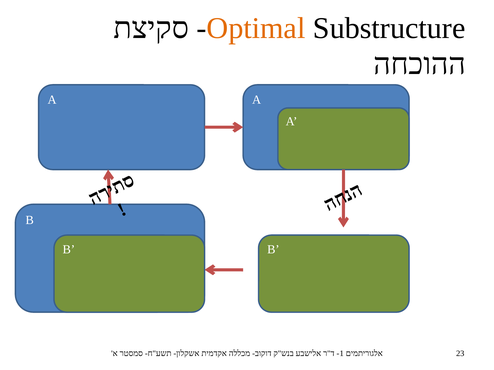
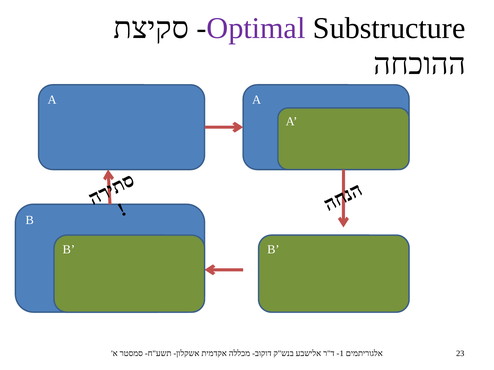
Optimal colour: orange -> purple (256, 28)
